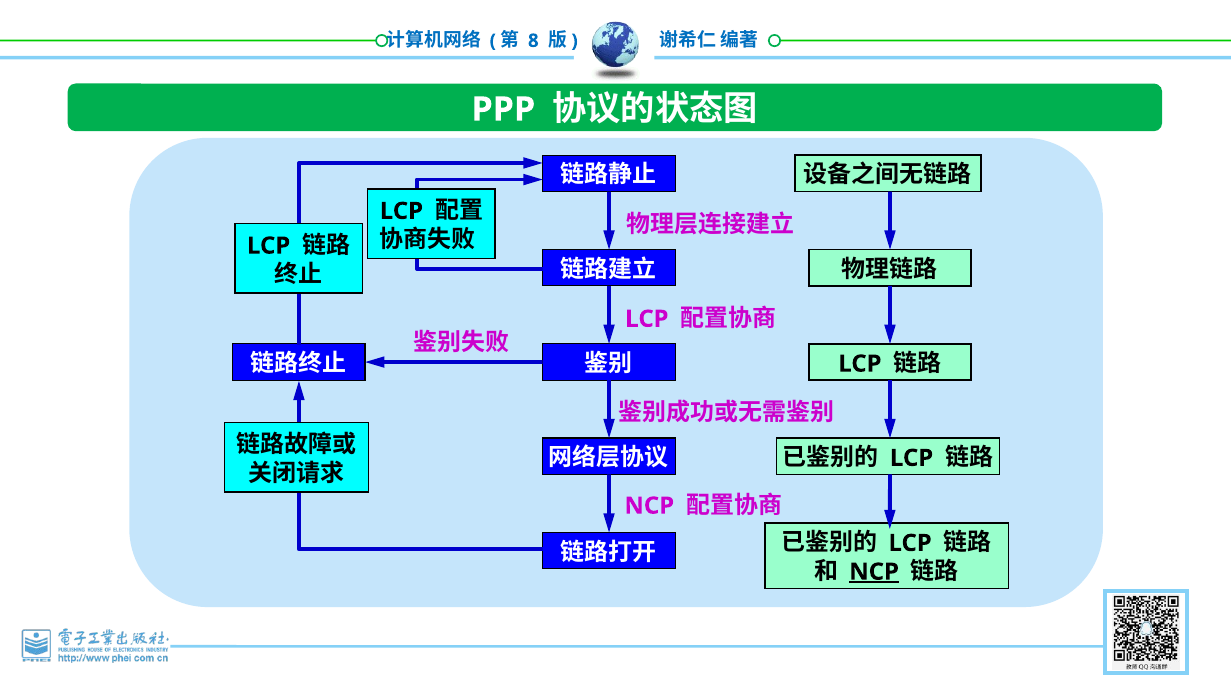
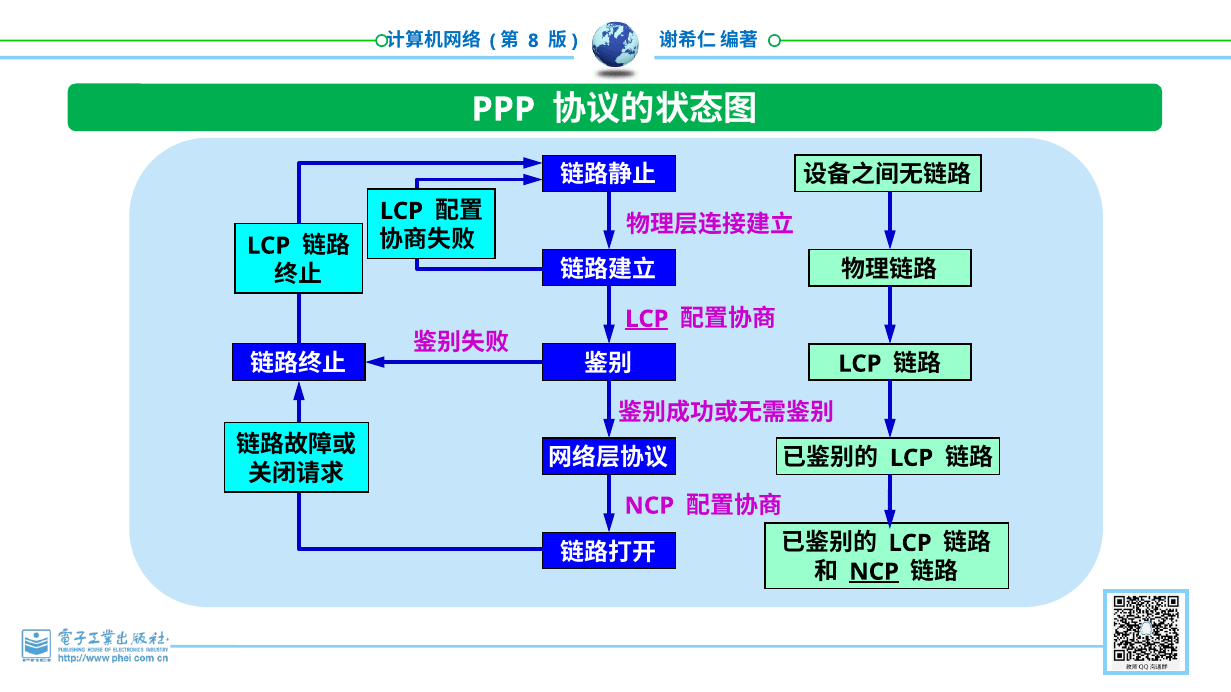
LCP underline: none -> present (647, 319)
